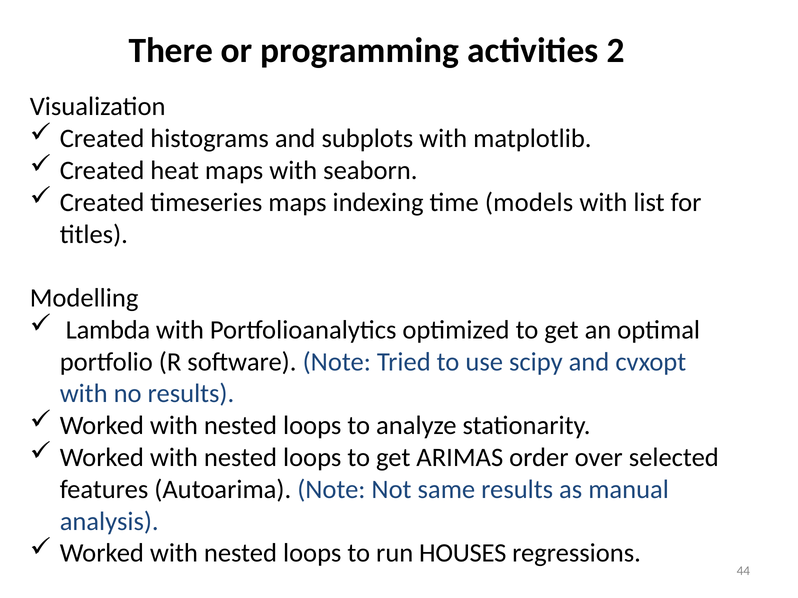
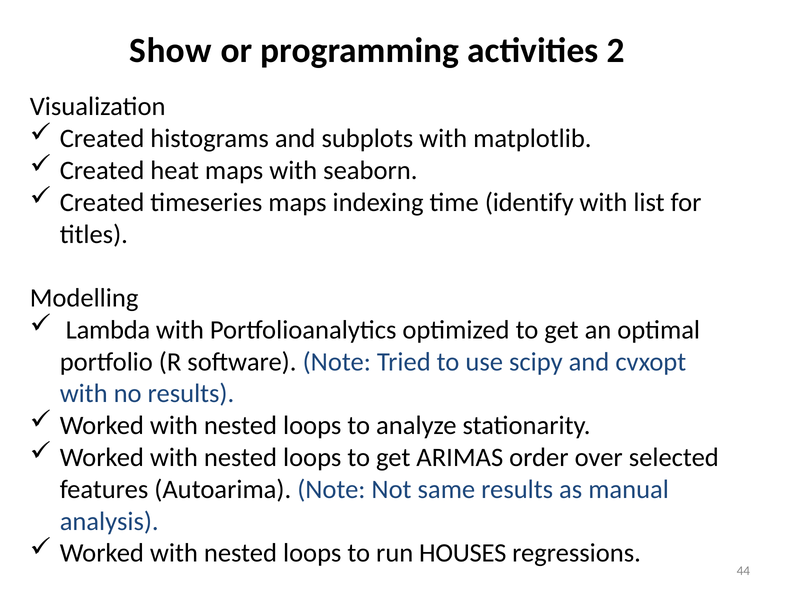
There: There -> Show (171, 50)
models: models -> identify (529, 203)
